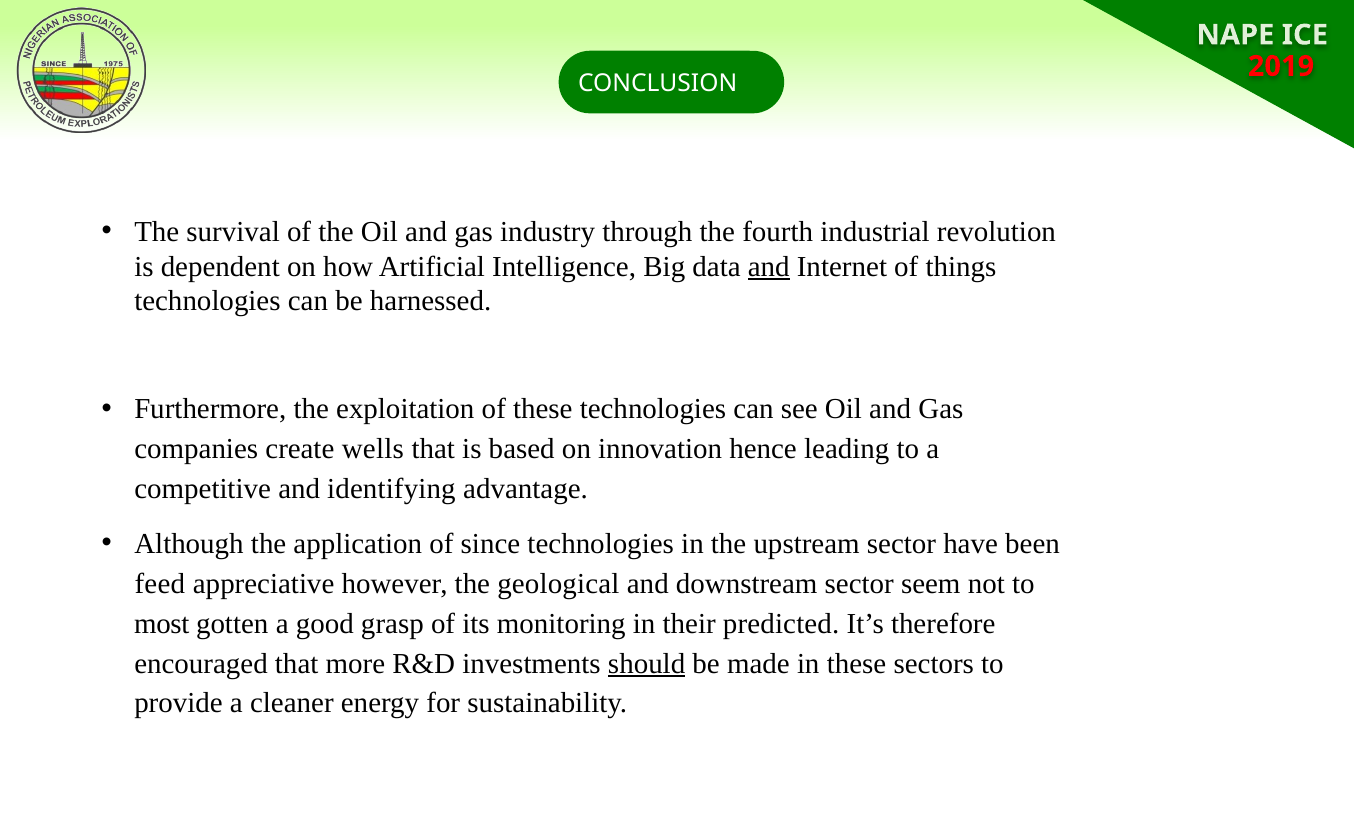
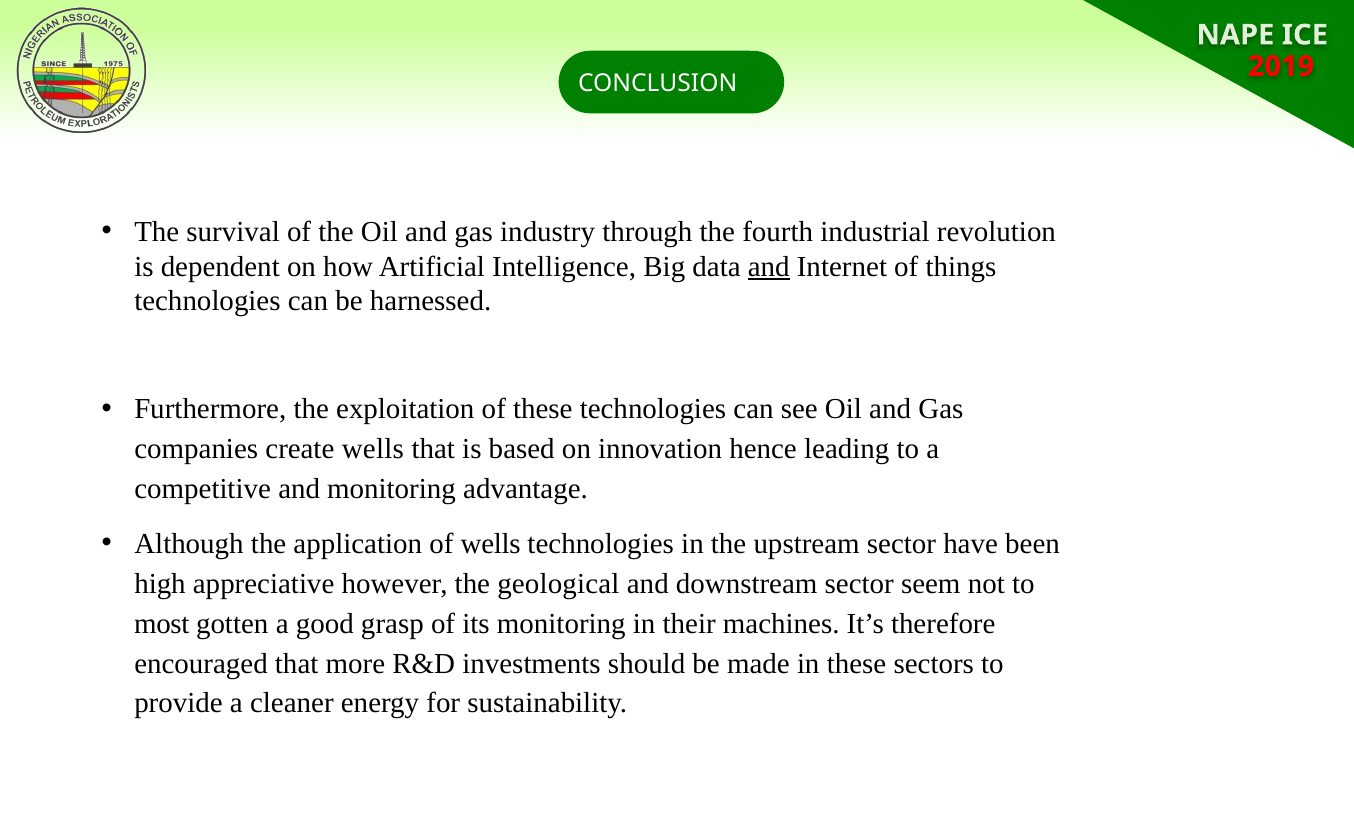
and identifying: identifying -> monitoring (392, 489)
of since: since -> wells (491, 544)
feed: feed -> high (160, 584)
predicted: predicted -> machines (781, 624)
should underline: present -> none (647, 664)
